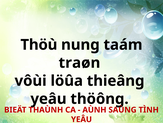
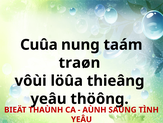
Thöù: Thöù -> Cuûa (39, 44)
